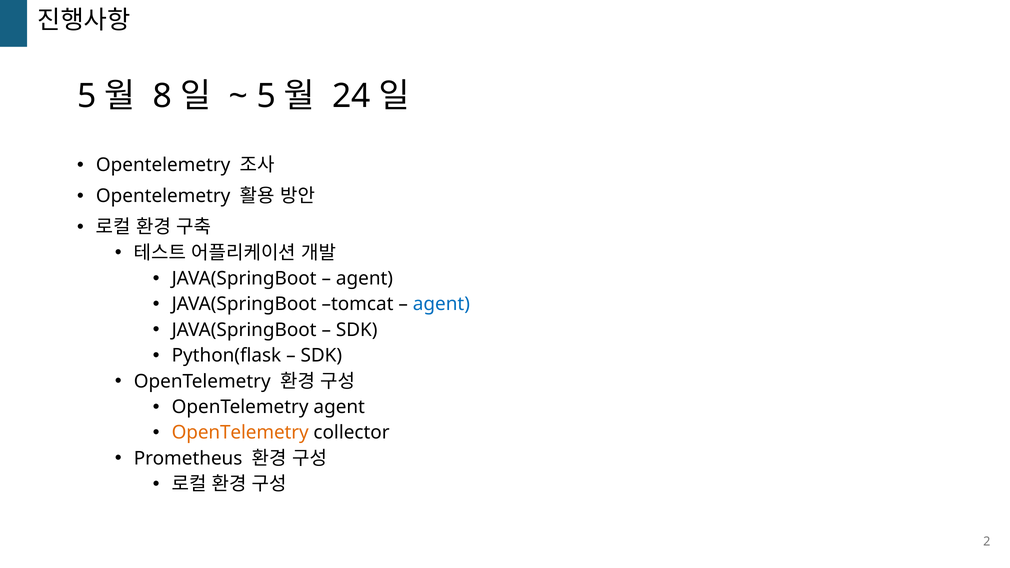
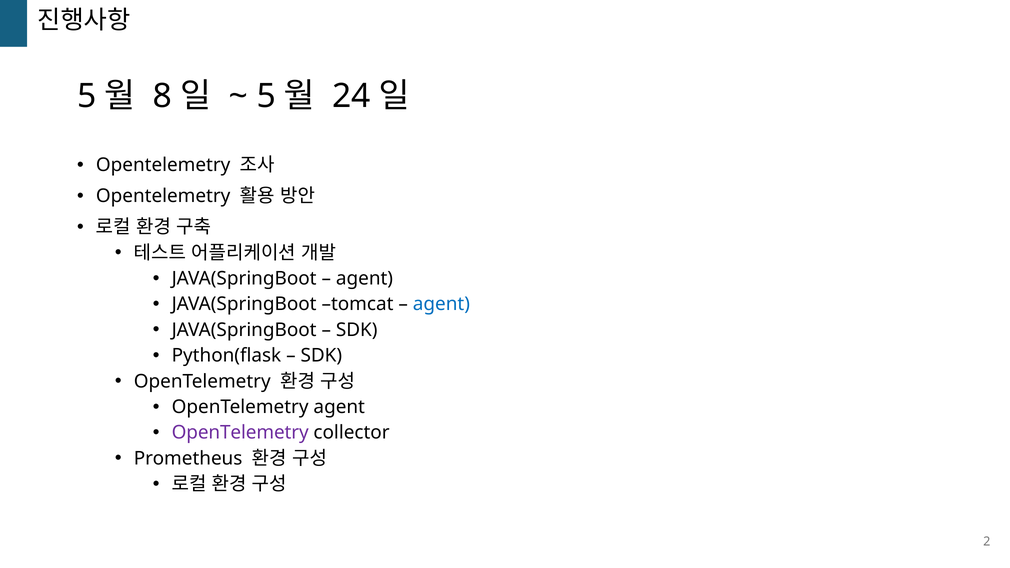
OpenTelemetry colour: orange -> purple (240, 433)
